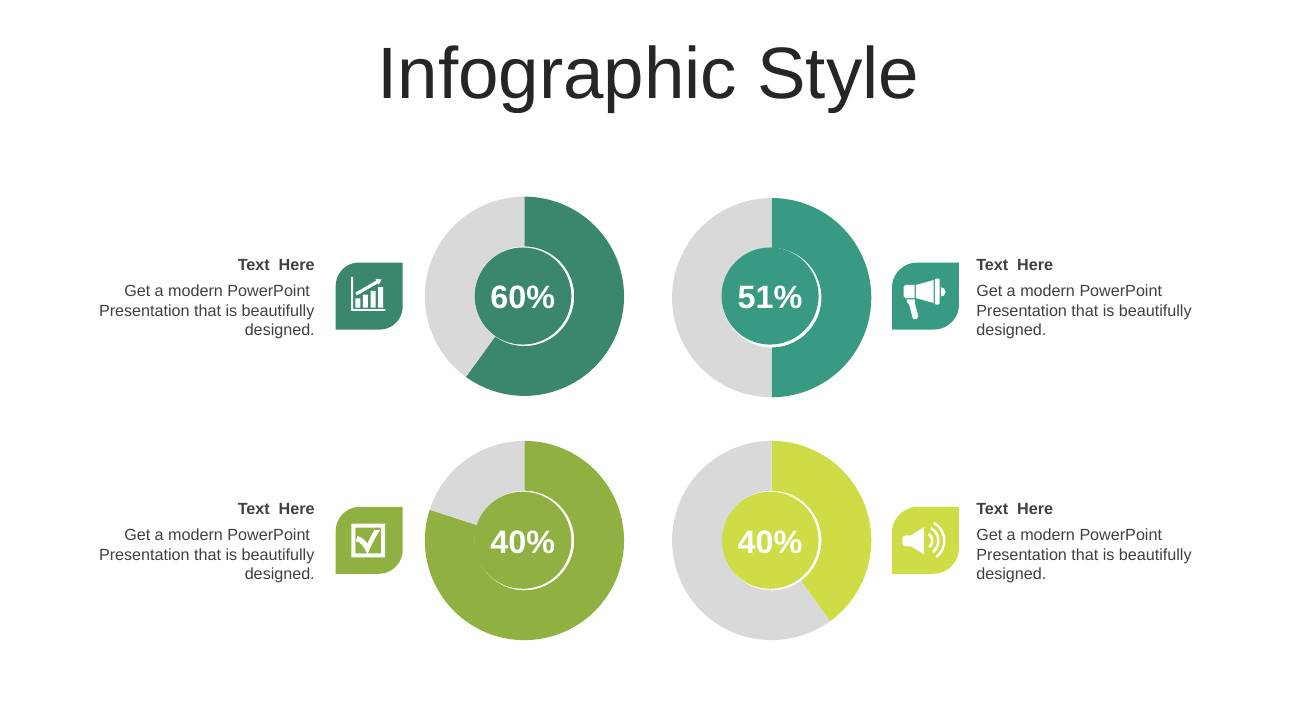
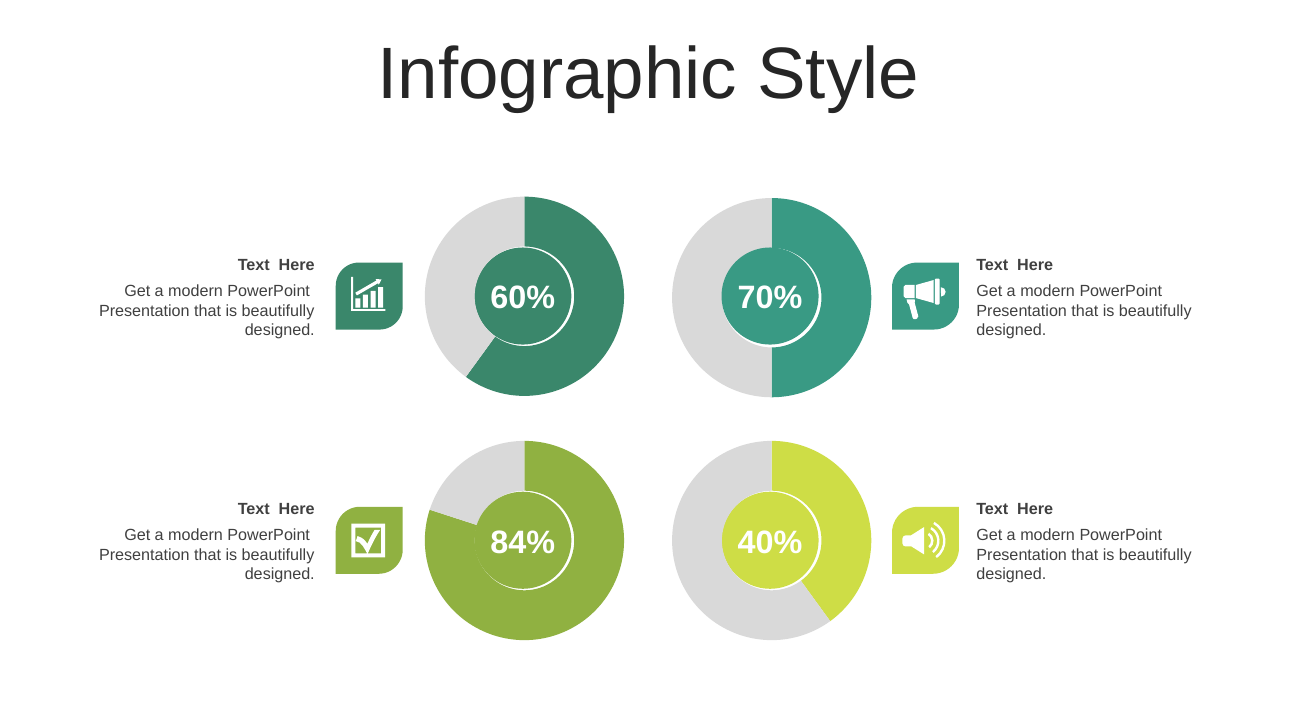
51%: 51% -> 70% (770, 298)
40%: 40% -> 84% (523, 542)
